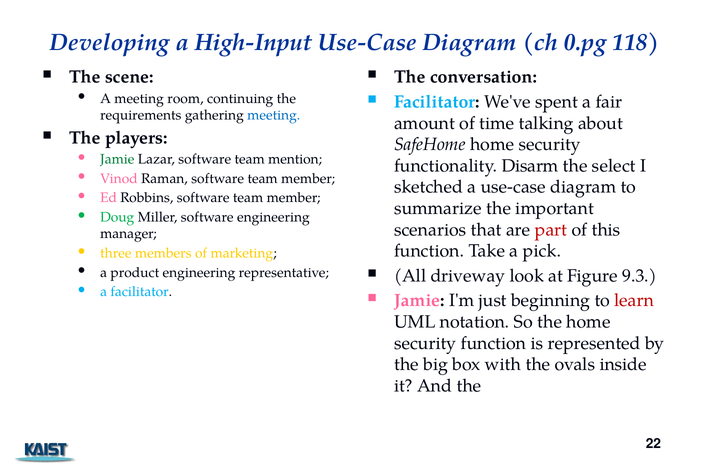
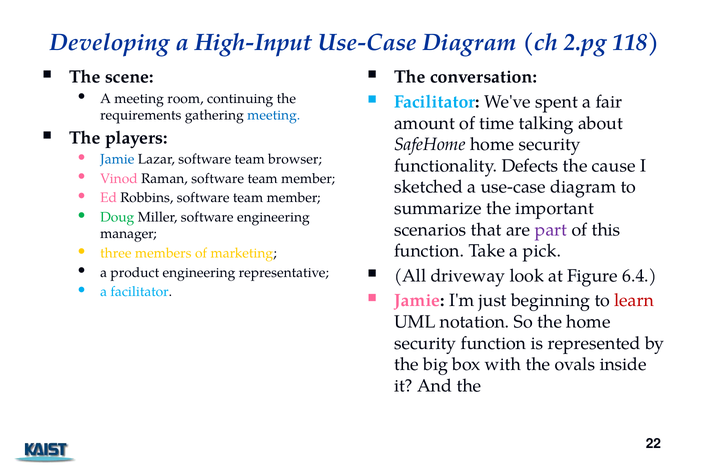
0.pg: 0.pg -> 2.pg (585, 42)
Jamie colour: green -> blue (117, 159)
mention: mention -> browser (295, 159)
Disarm: Disarm -> Defects (530, 166)
select: select -> cause (614, 166)
part colour: red -> purple (551, 230)
9.3: 9.3 -> 6.4 (640, 276)
